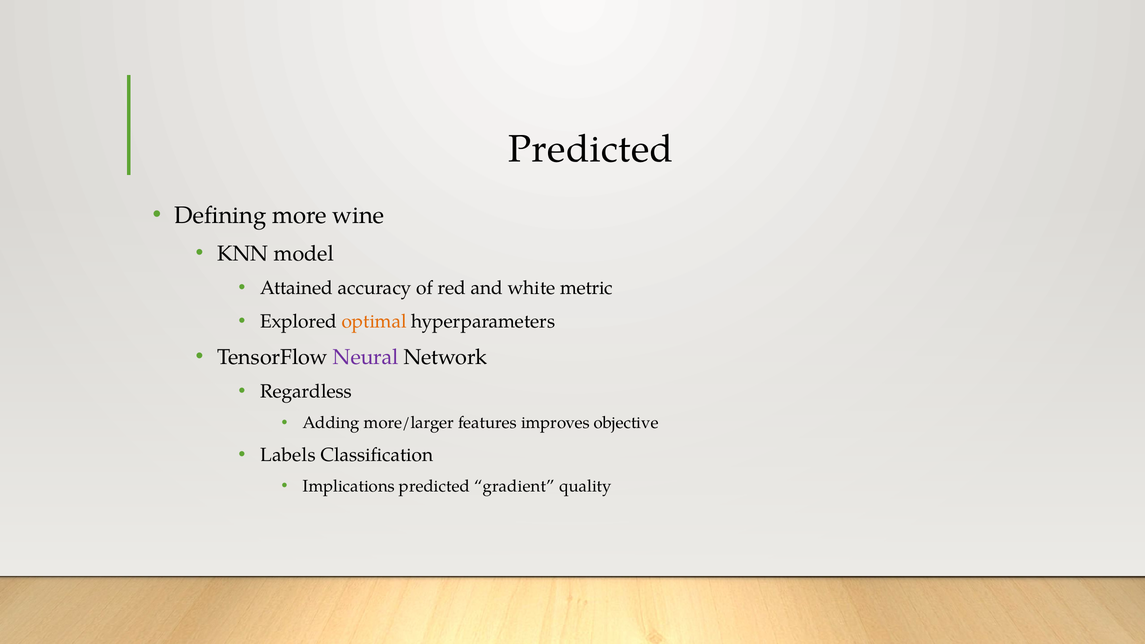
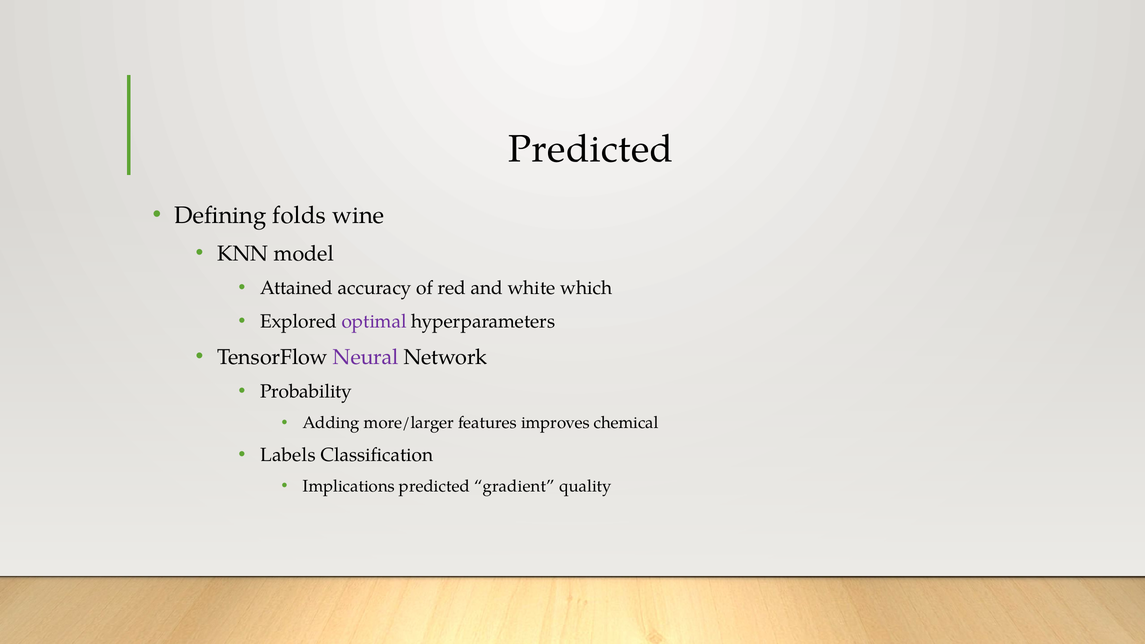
more: more -> folds (299, 215)
metric: metric -> which (586, 288)
optimal colour: orange -> purple (374, 321)
Regardless: Regardless -> Probability (306, 392)
objective: objective -> chemical (626, 423)
